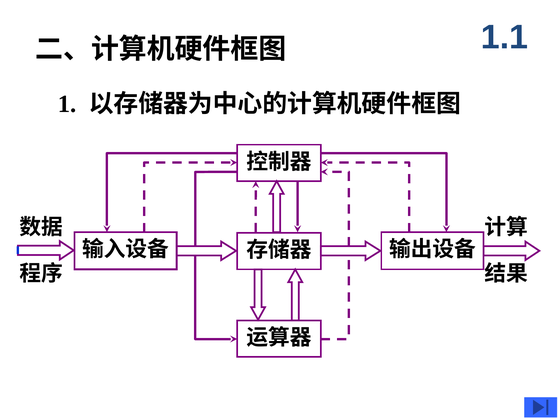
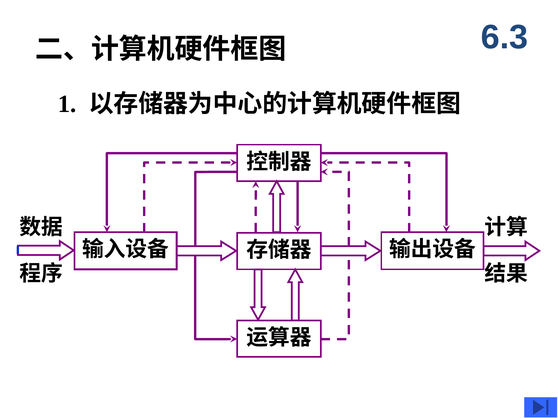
1.1: 1.1 -> 6.3 (504, 37)
